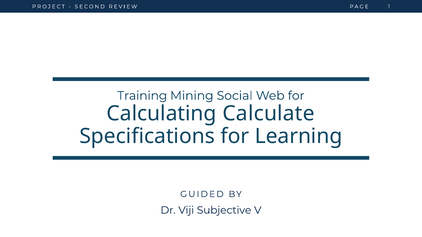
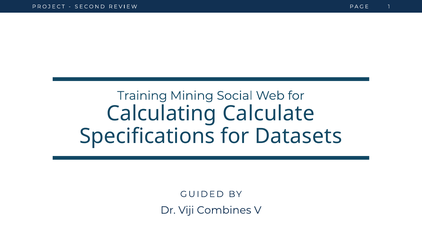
Learning: Learning -> Datasets (298, 137)
Subjective: Subjective -> Combines (224, 210)
